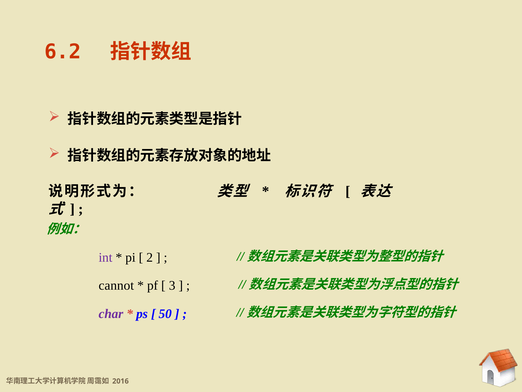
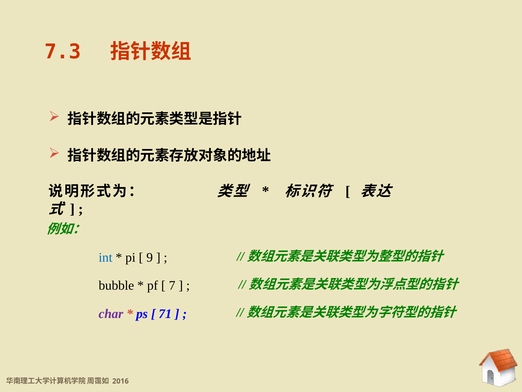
6.2: 6.2 -> 7.3 (63, 52)
int colour: purple -> blue (106, 257)
2: 2 -> 9 (150, 257)
cannot: cannot -> bubble (116, 285)
3: 3 -> 7 (172, 285)
50: 50 -> 71 (165, 313)
